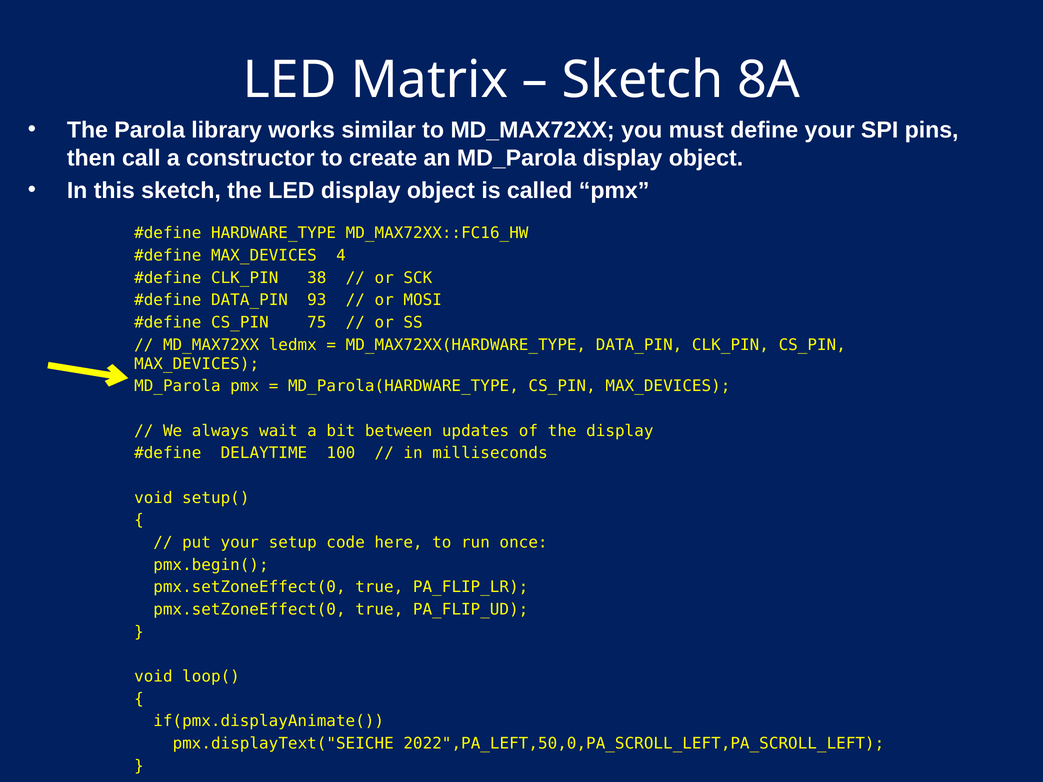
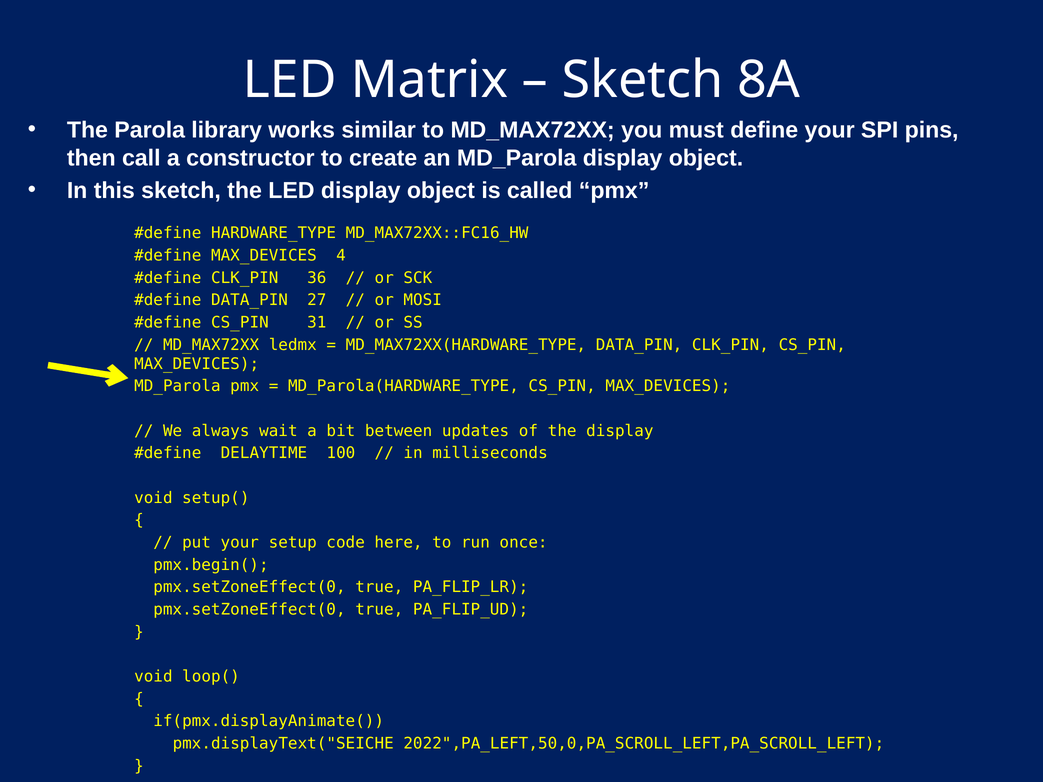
38: 38 -> 36 (317, 278)
93: 93 -> 27 (317, 300)
75: 75 -> 31 (317, 323)
